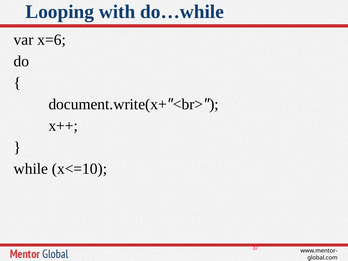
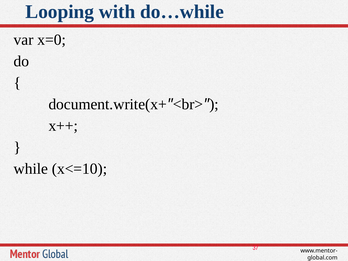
x=6: x=6 -> x=0 (52, 40)
